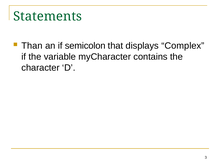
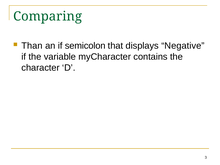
Statements: Statements -> Comparing (48, 16)
Complex: Complex -> Negative (183, 46)
